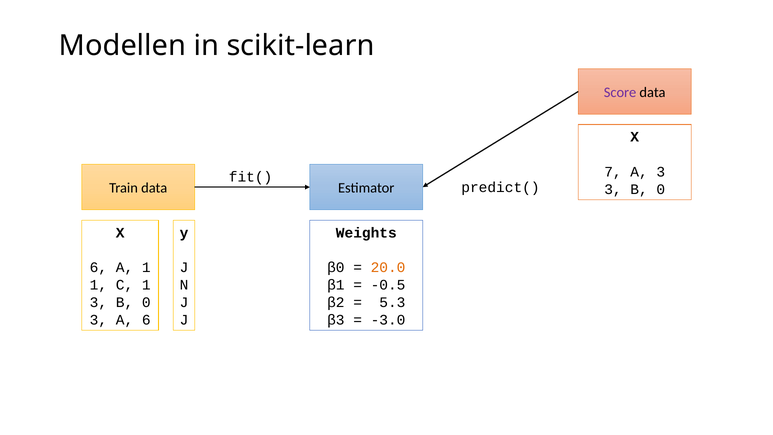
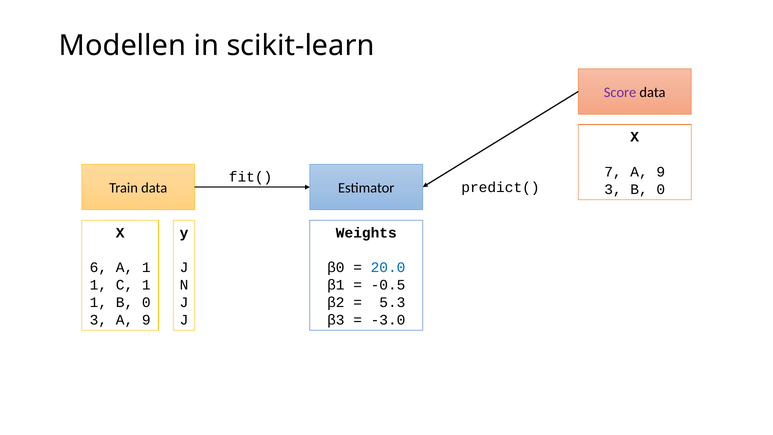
7 A 3: 3 -> 9 (661, 172)
20.0 colour: orange -> blue (388, 268)
3: 3 -> 1 (98, 302)
3 A 6: 6 -> 9 (146, 320)
